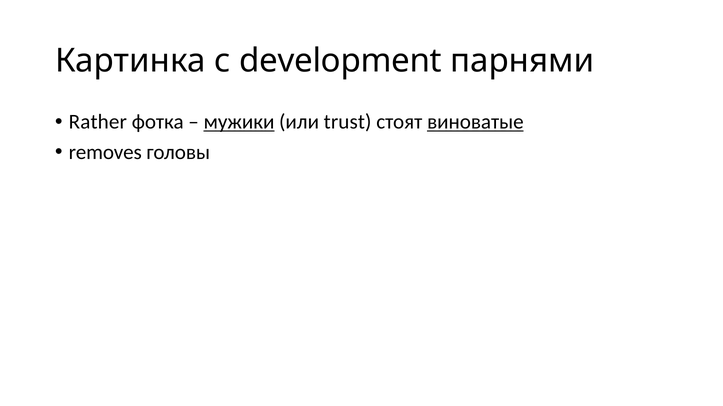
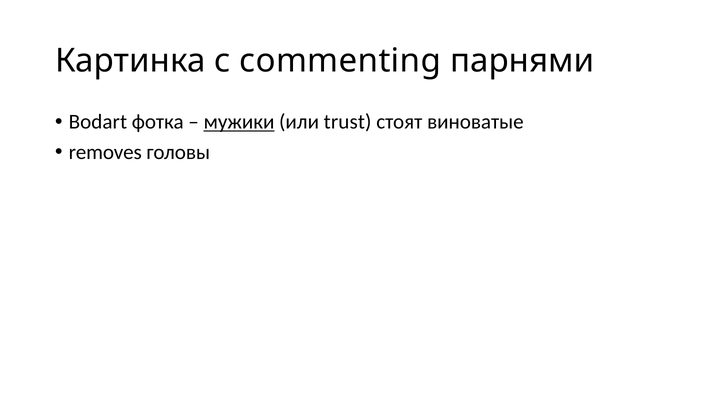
development: development -> commenting (340, 61)
Rather: Rather -> Bodart (98, 122)
виноватые underline: present -> none (475, 122)
